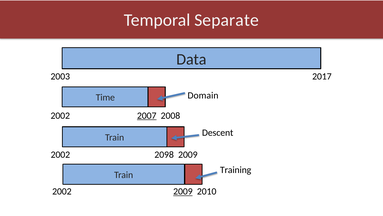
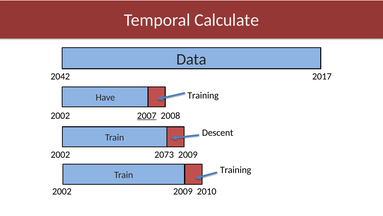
Separate: Separate -> Calculate (227, 20)
2003: 2003 -> 2042 (60, 76)
Domain: Domain -> Training (203, 95)
Time: Time -> Have (105, 97)
2098: 2098 -> 2073 (164, 154)
2009 underline: present -> none (183, 191)
